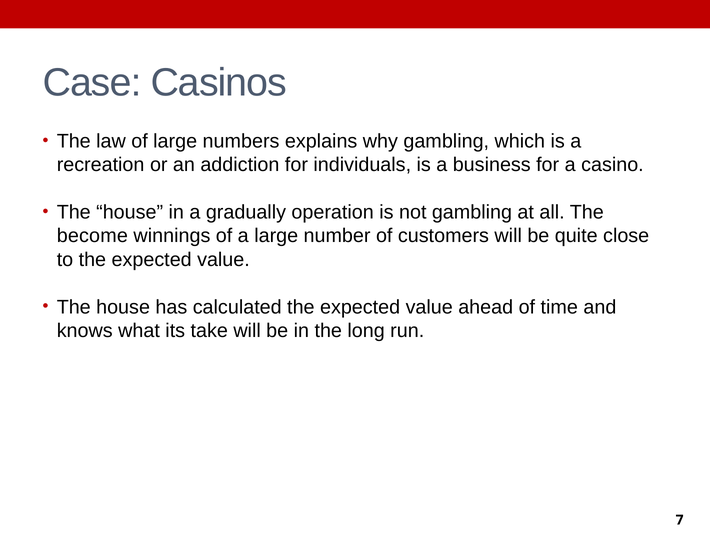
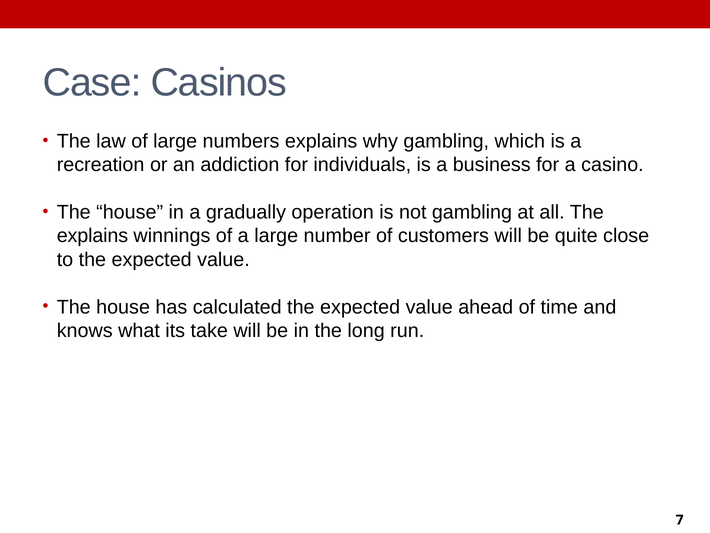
become: become -> explains (92, 236)
